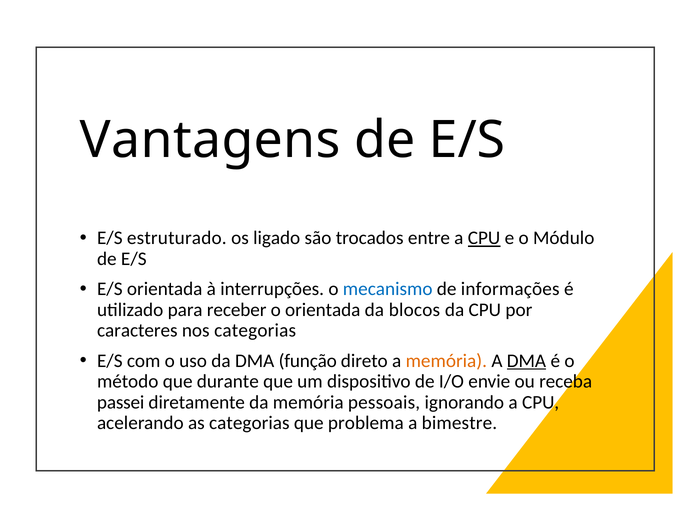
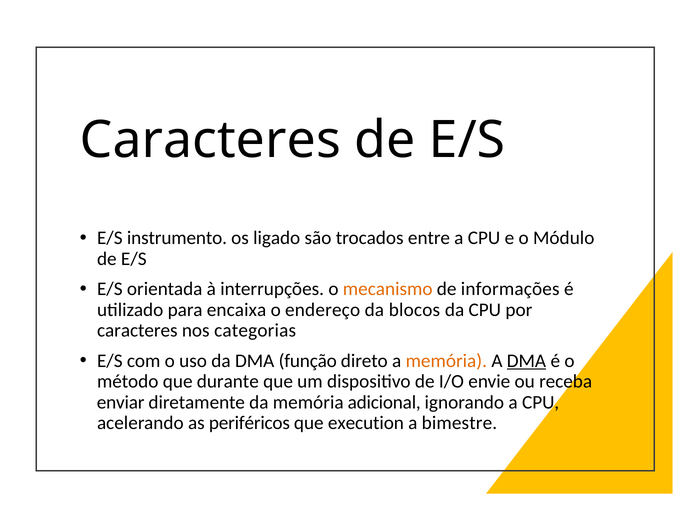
Vantagens: Vantagens -> Caracteres (210, 140)
estruturado: estruturado -> instrumento (177, 238)
CPU underline: present -> none (484, 238)
mecanismo colour: blue -> orange (388, 289)
receber: receber -> encaixa (237, 310)
o orientada: orientada -> endereço (323, 310)
passei: passei -> enviar (121, 402)
pessoais: pessoais -> adicional (384, 402)
as categorias: categorias -> periféricos (249, 423)
problema: problema -> execution (366, 423)
